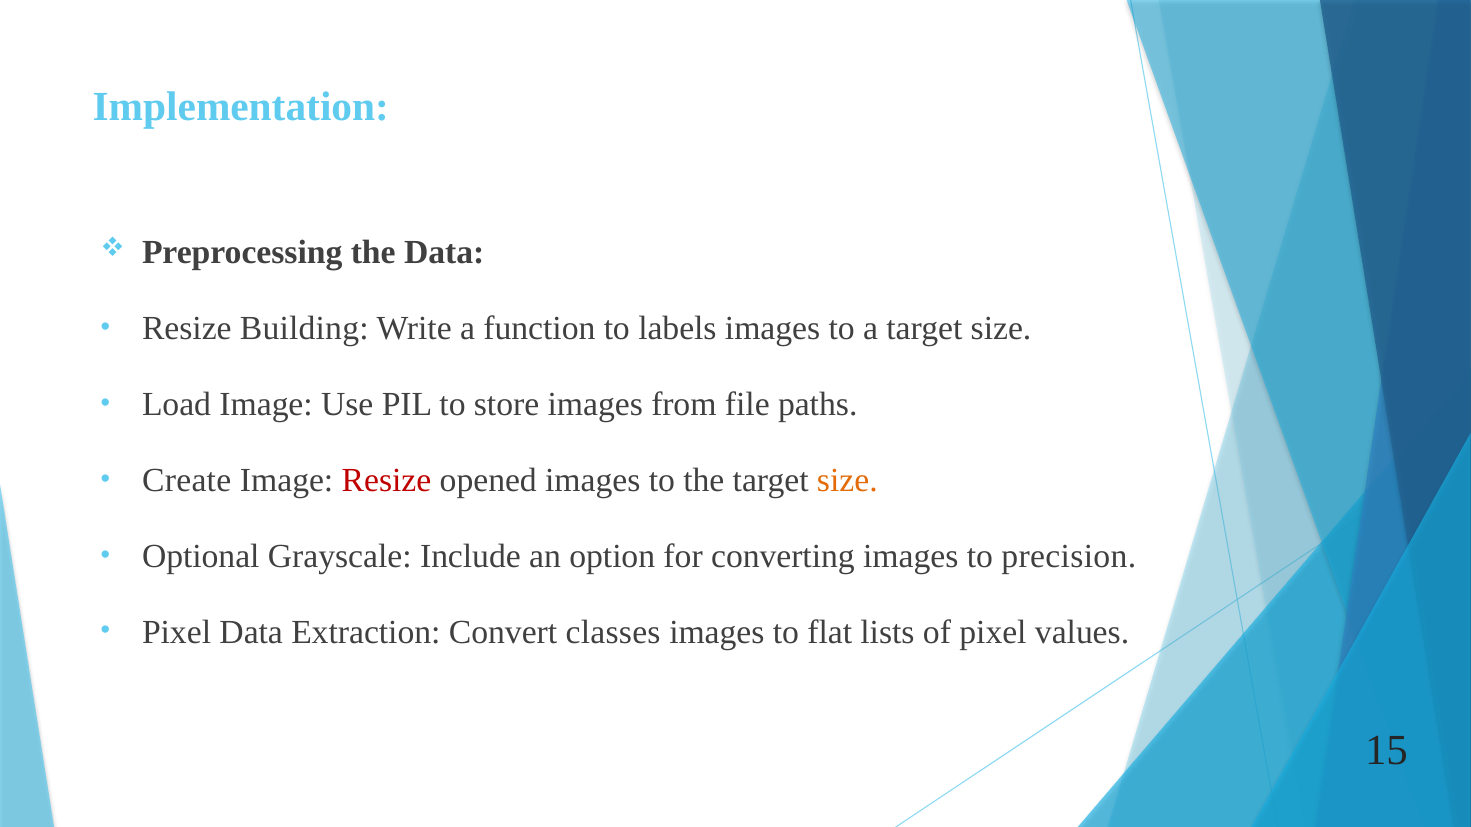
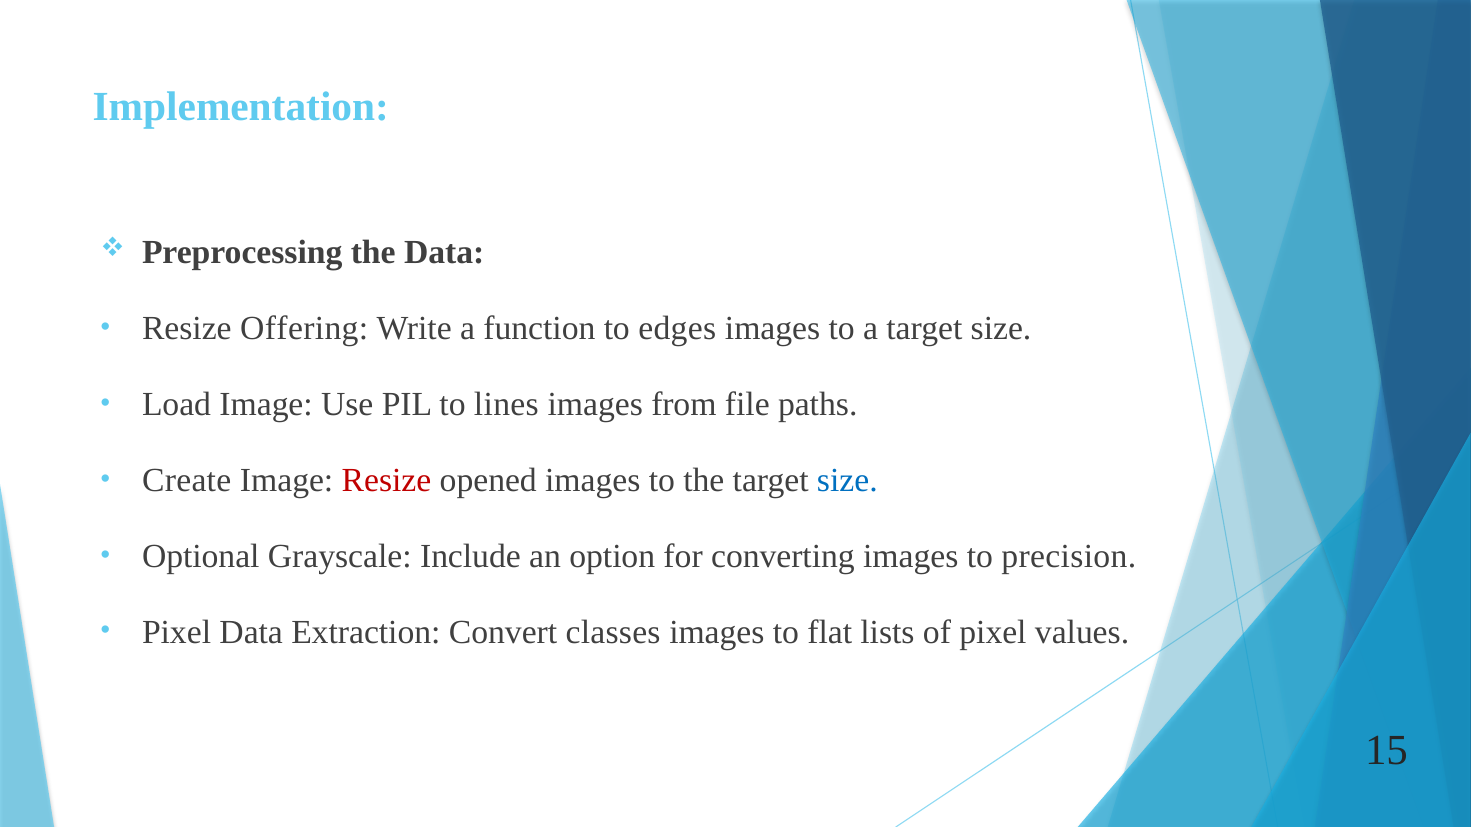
Building: Building -> Offering (304, 329)
labels: labels -> edges (677, 329)
store: store -> lines (506, 405)
size colour: orange -> blue (847, 480)
